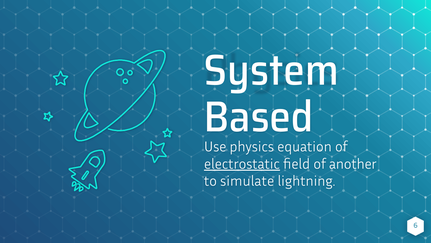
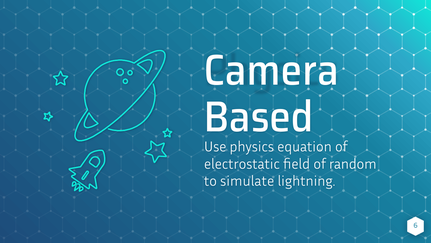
System: System -> Camera (271, 70)
electrostatic underline: present -> none (242, 164)
another: another -> random (353, 164)
